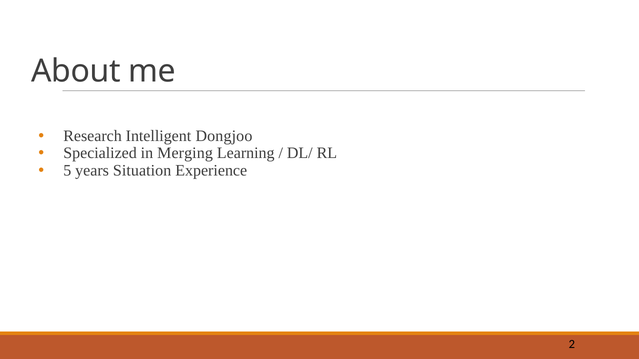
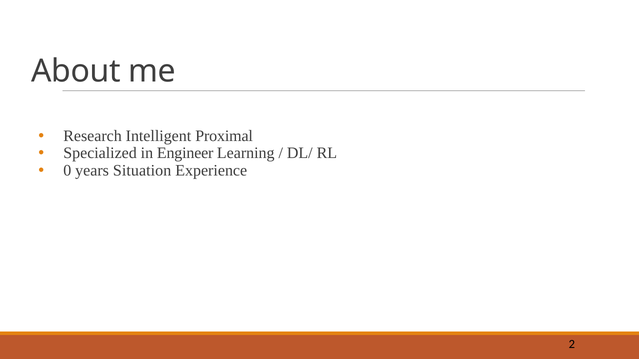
Dongjoo: Dongjoo -> Proximal (224, 136)
Merging: Merging -> Engineer (185, 153)
5: 5 -> 0 (67, 171)
